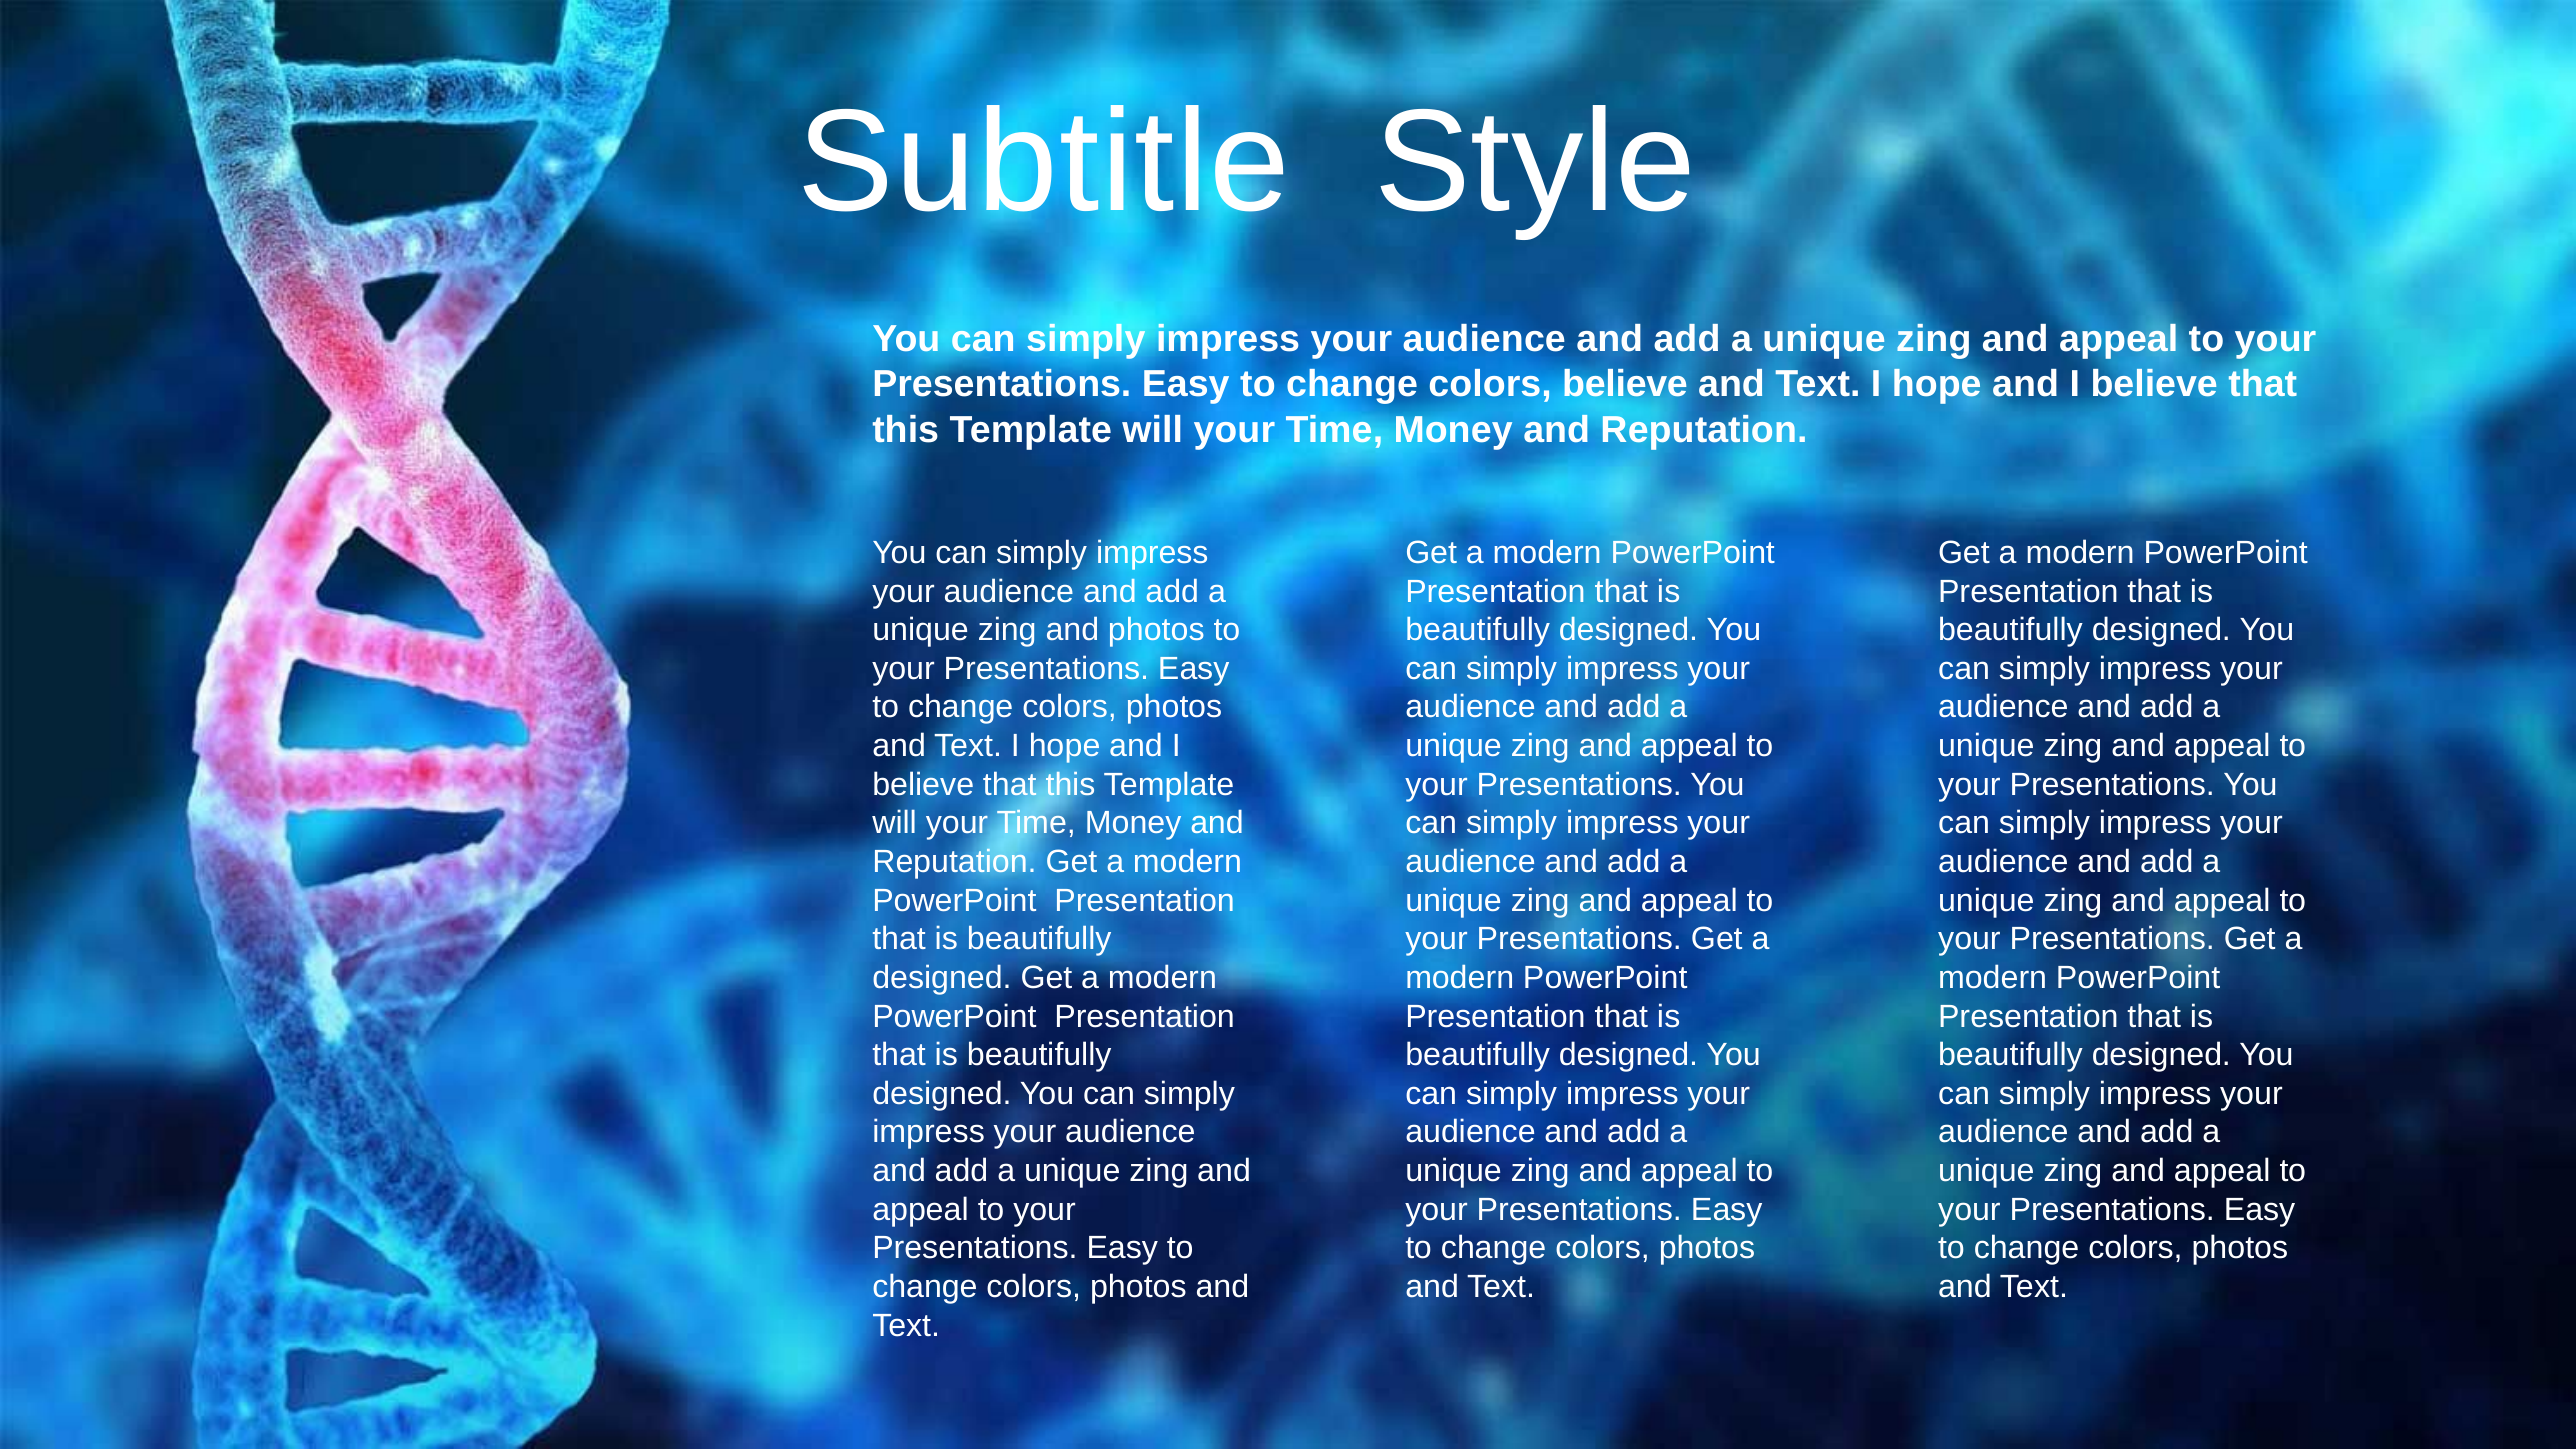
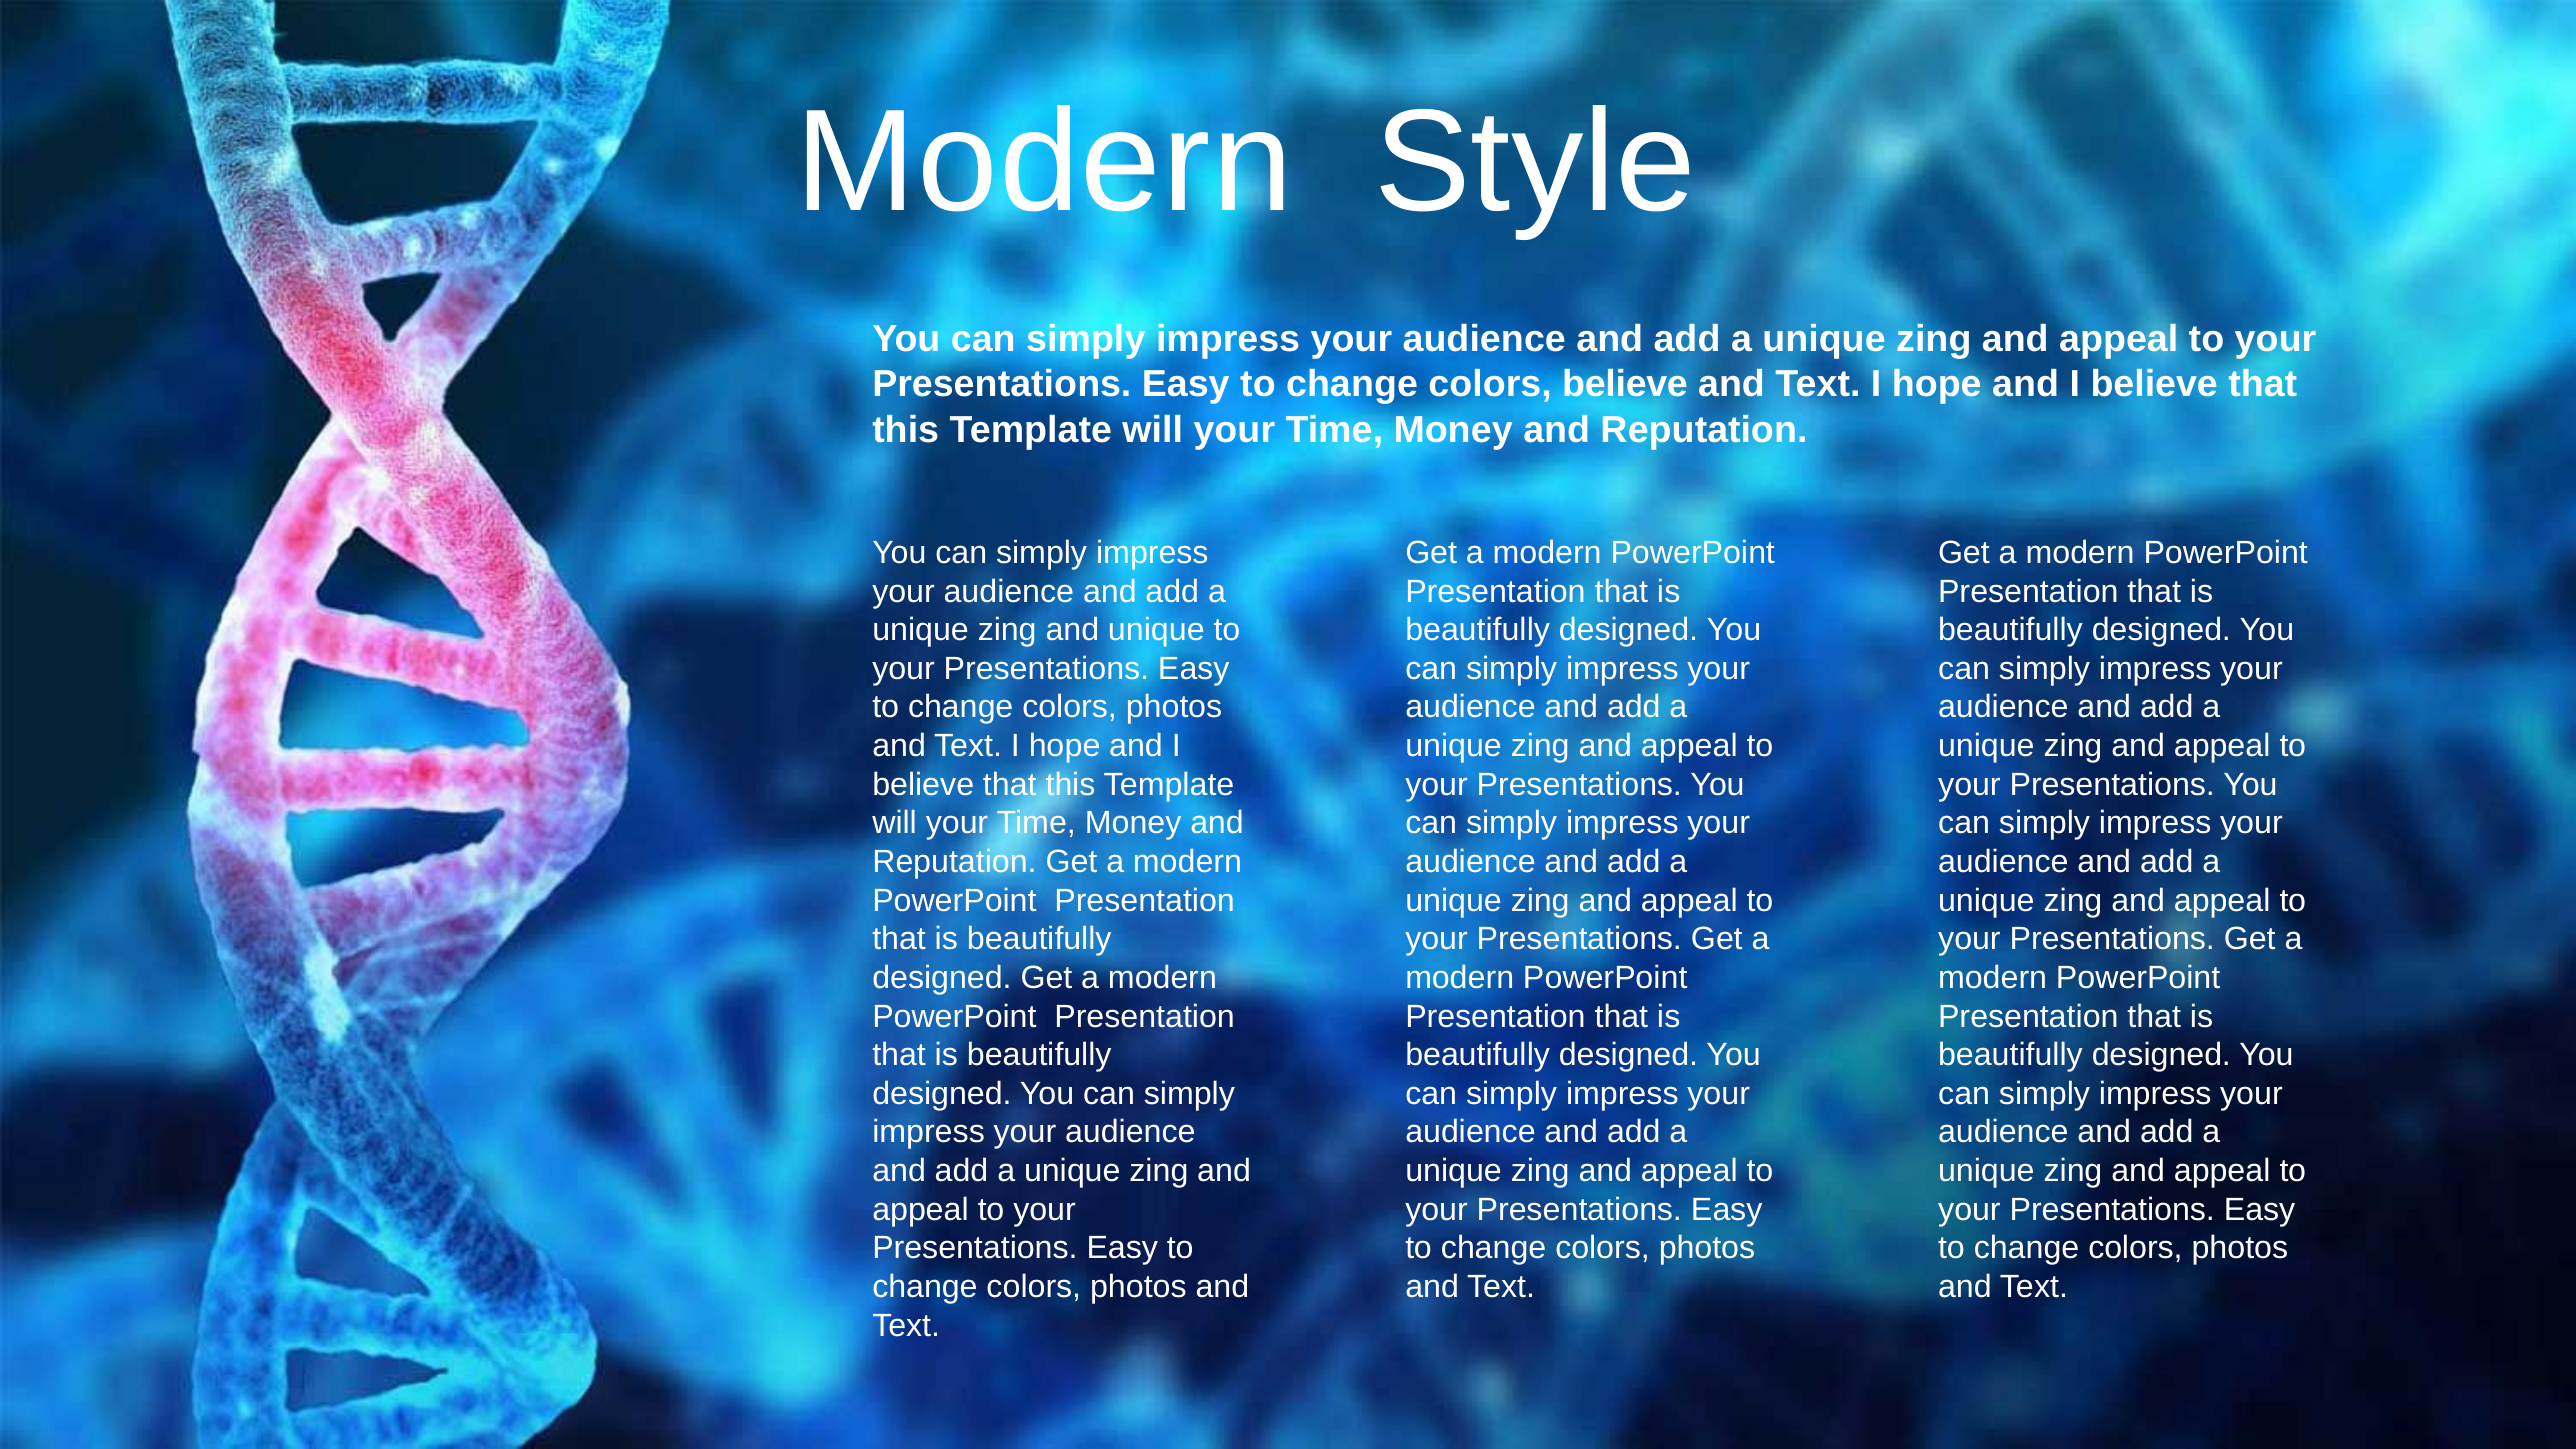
Subtitle: Subtitle -> Modern (1044, 163)
and photos: photos -> unique (1156, 630)
